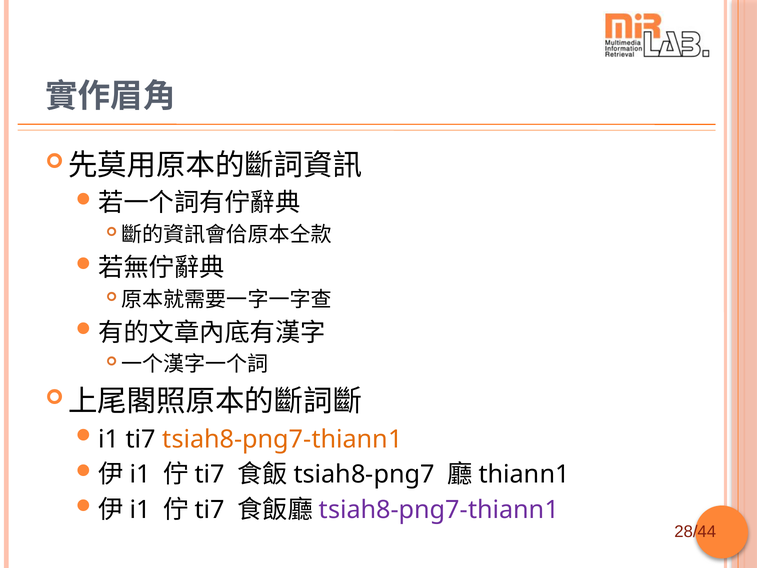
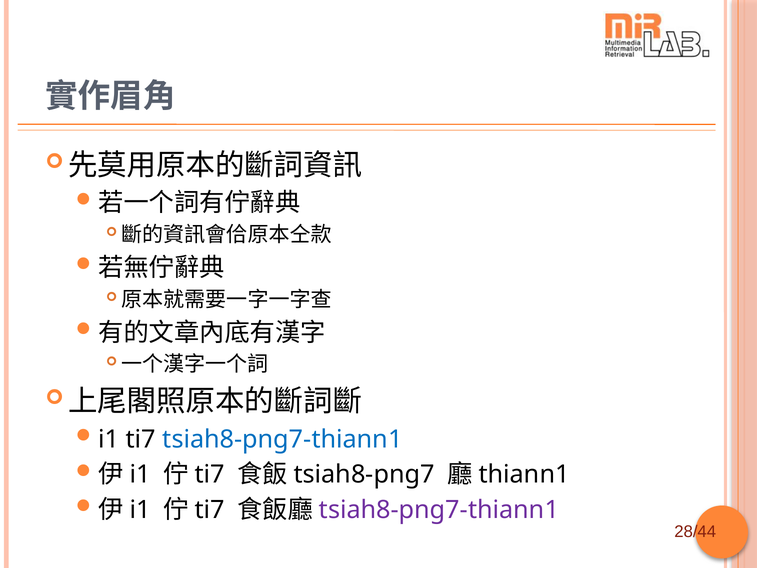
tsiah8-png7-thiann1 colour: orange -> blue (282, 439)
